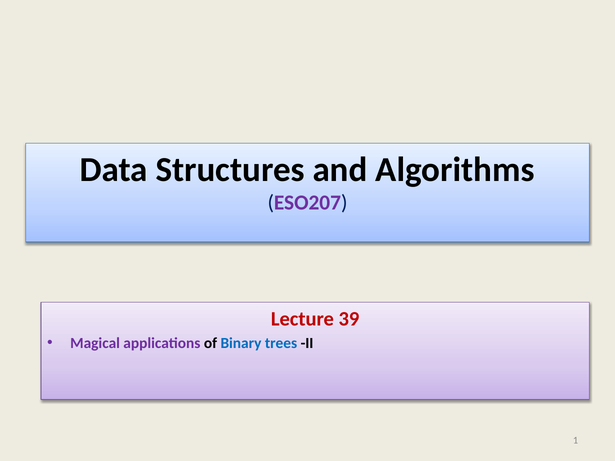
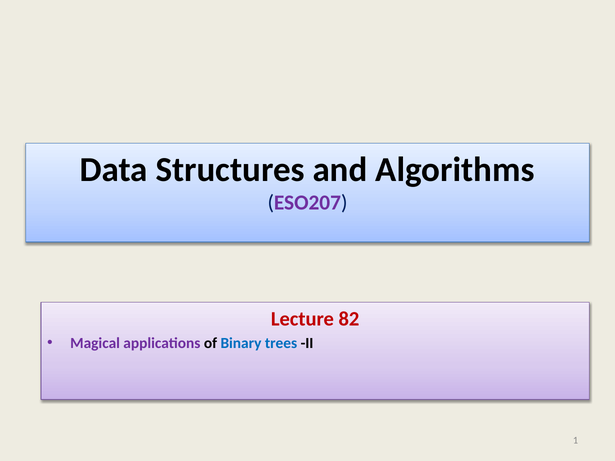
39: 39 -> 82 (349, 319)
